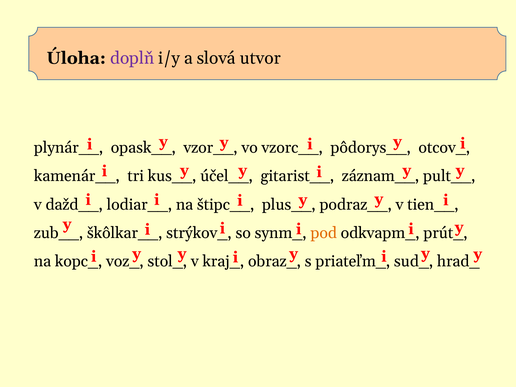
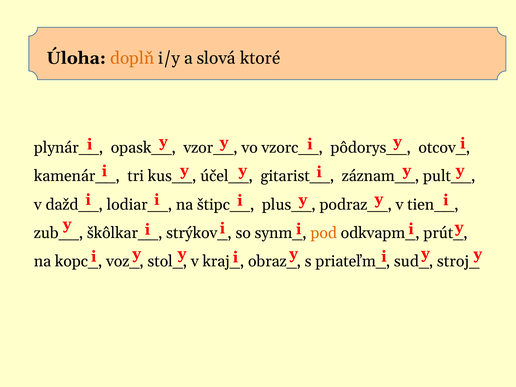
doplň colour: purple -> orange (132, 58)
utvor: utvor -> ktoré (260, 58)
hrad_: hrad_ -> stroj_ (458, 261)
